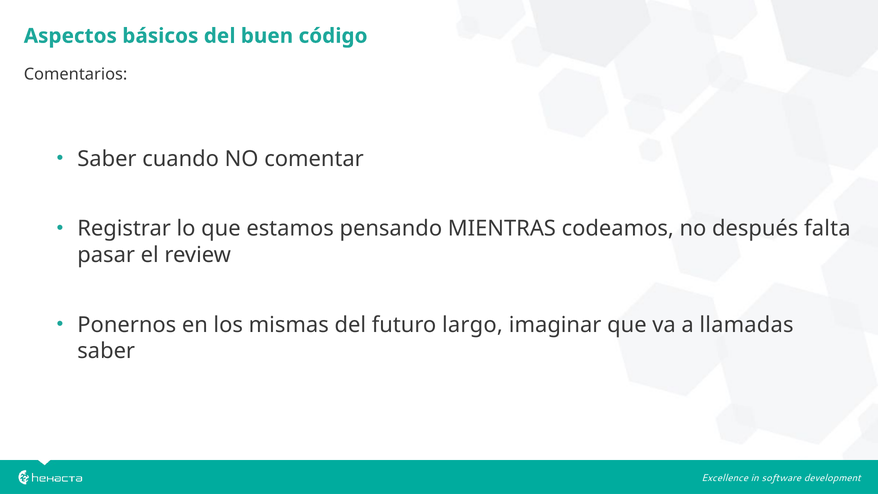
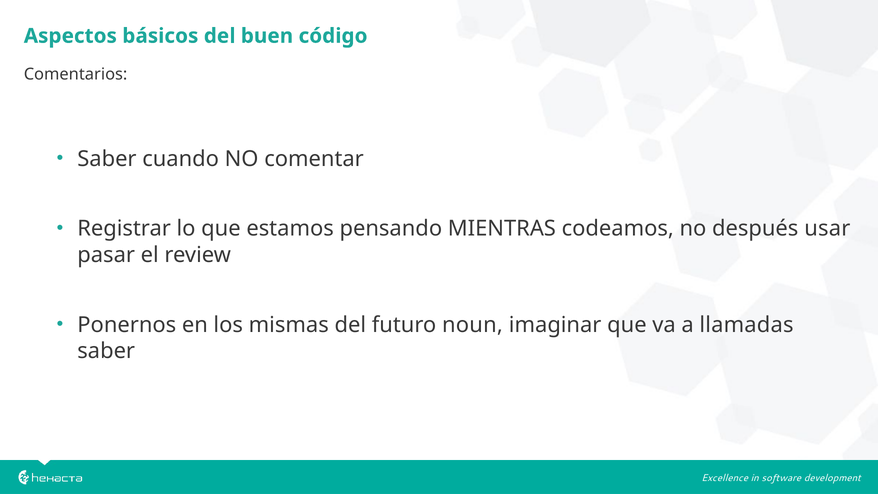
falta: falta -> usar (827, 229)
largo: largo -> noun (472, 325)
